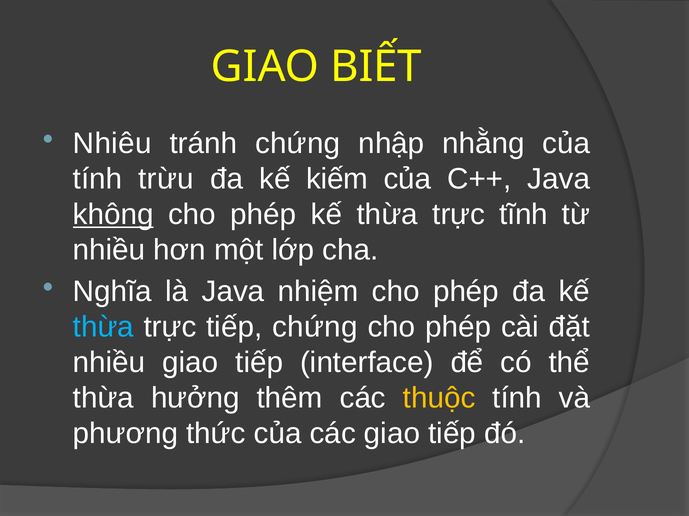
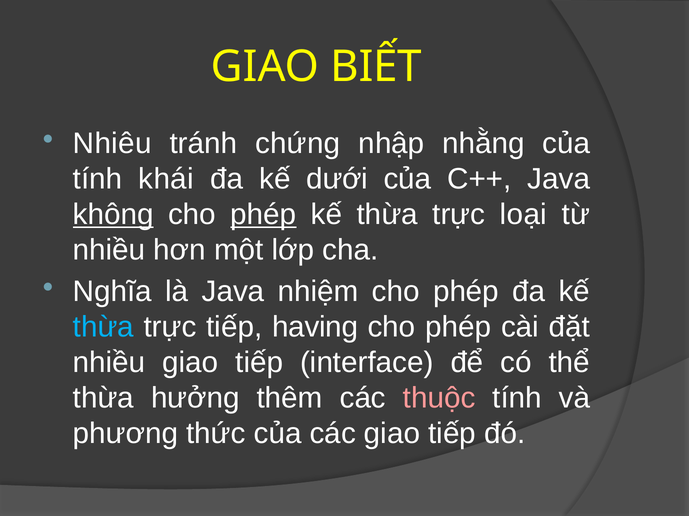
trừu: trừu -> khái (166, 179)
kiếm: kiếm -> dưới (337, 179)
phép underline: none -> present (263, 215)
tĩnh: tĩnh -> loại (523, 215)
tiếp chứng: chứng -> having (315, 327)
thuộc colour: yellow -> pink (439, 398)
